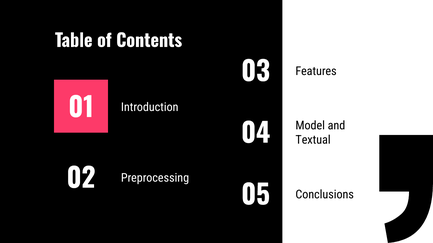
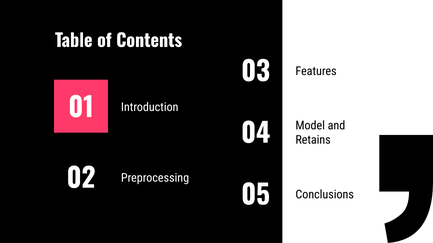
Textual: Textual -> Retains (313, 140)
